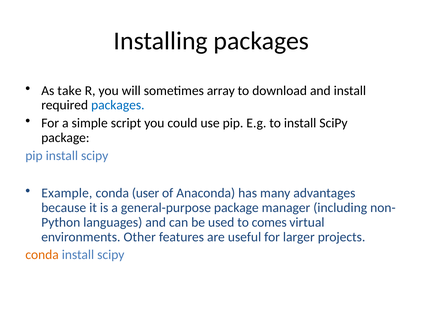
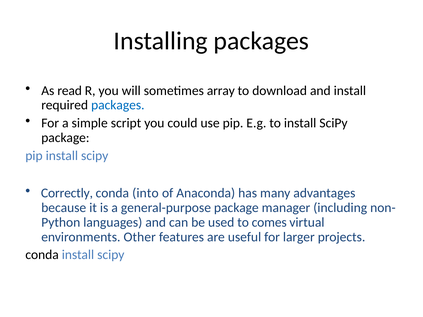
take: take -> read (70, 91)
Example: Example -> Correctly (67, 193)
user: user -> into (145, 193)
conda colour: orange -> black (42, 255)
